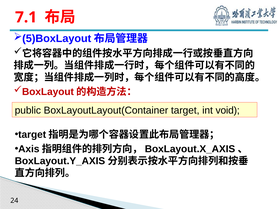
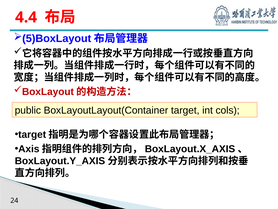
7.1: 7.1 -> 4.4 (26, 17)
void: void -> cols (228, 110)
